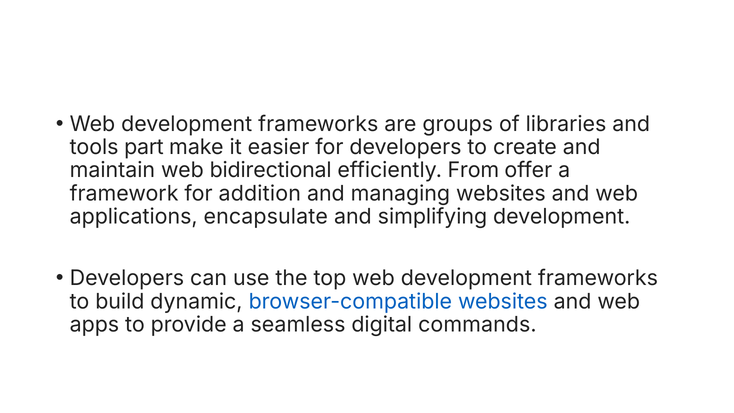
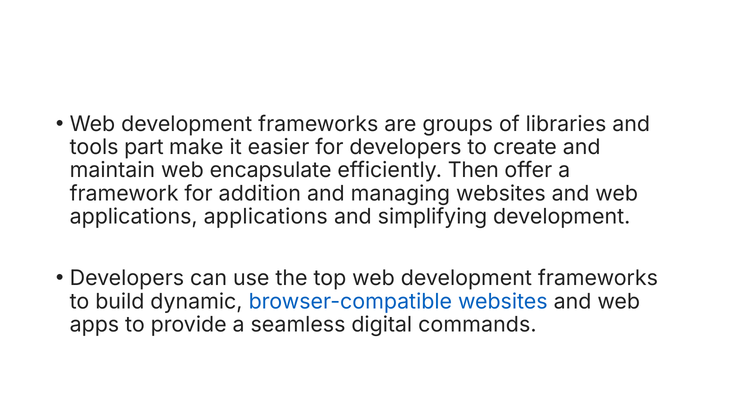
bidirectional: bidirectional -> encapsulate (271, 170)
From: From -> Then (473, 170)
applications encapsulate: encapsulate -> applications (266, 217)
